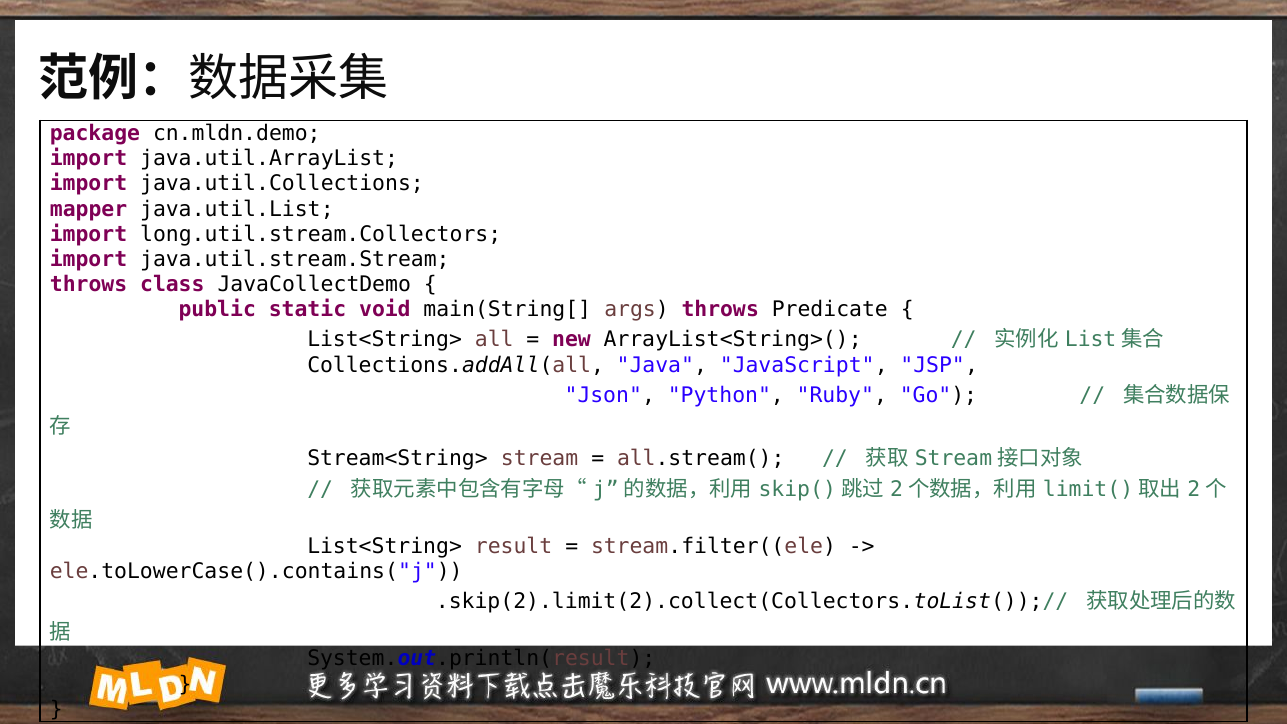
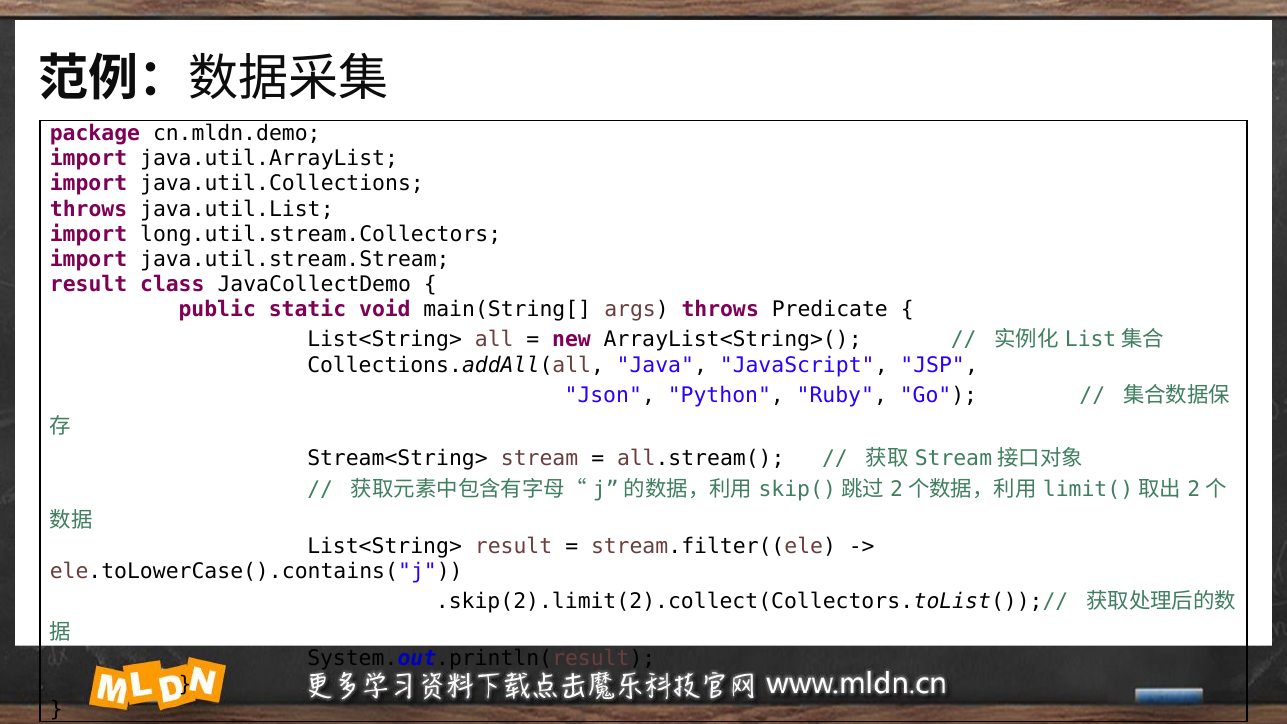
mapper: mapper -> throws (89, 209)
throws: throws -> result (89, 284)
